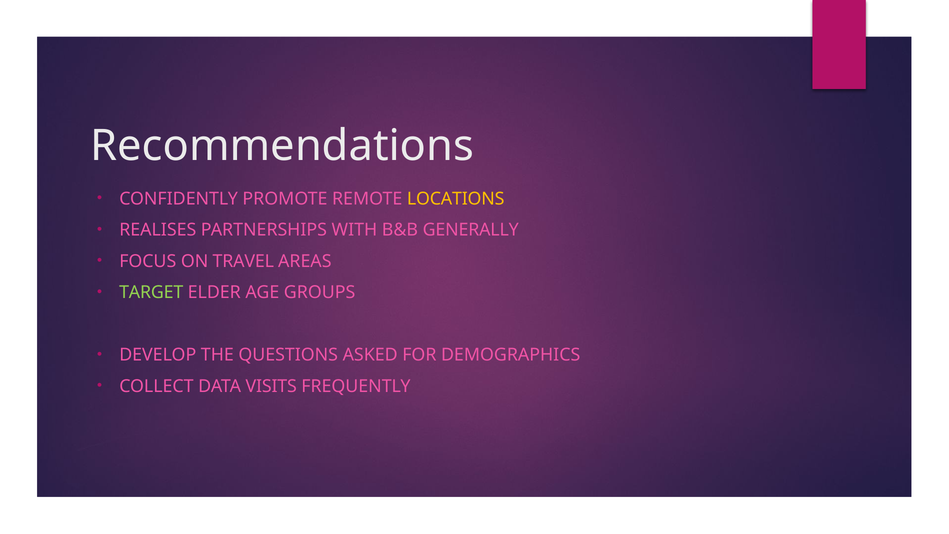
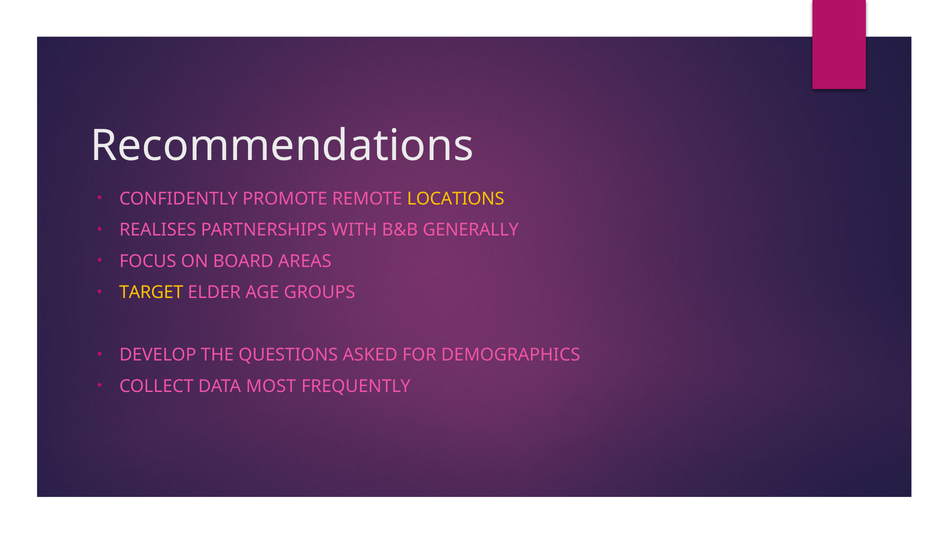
TRAVEL: TRAVEL -> BOARD (243, 261)
TARGET colour: light green -> yellow (151, 292)
VISITS: VISITS -> MOST (271, 386)
